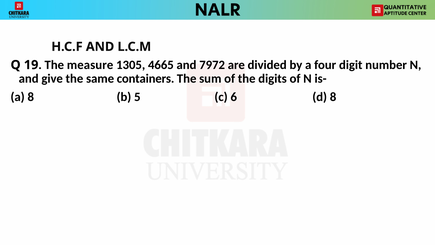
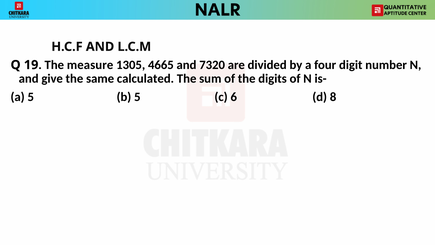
7972: 7972 -> 7320 (212, 65)
containers: containers -> calculated (145, 79)
a 8: 8 -> 5 (31, 97)
